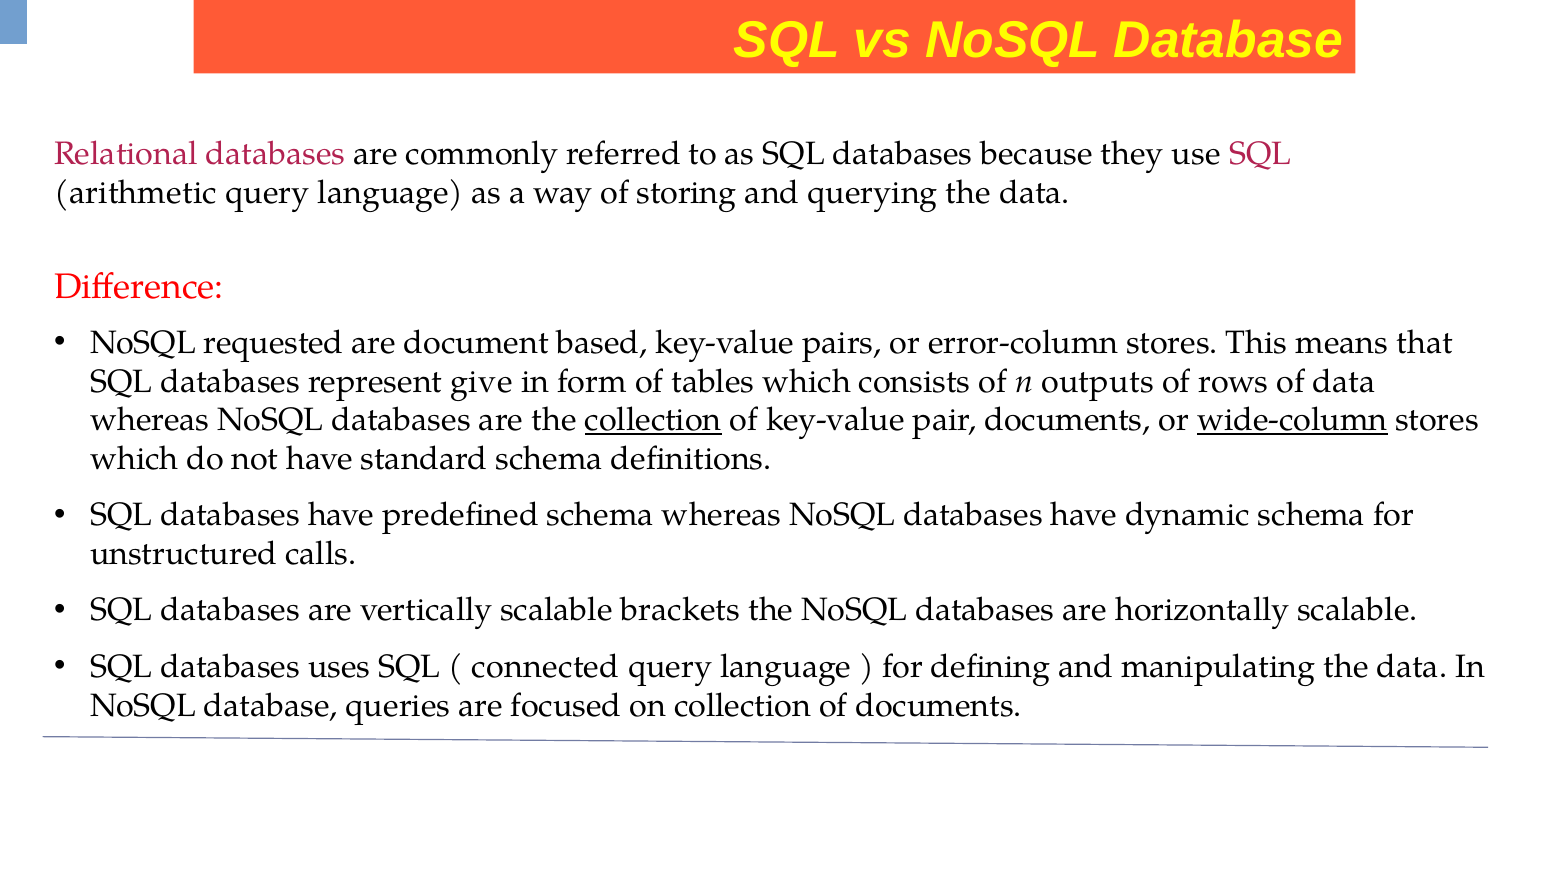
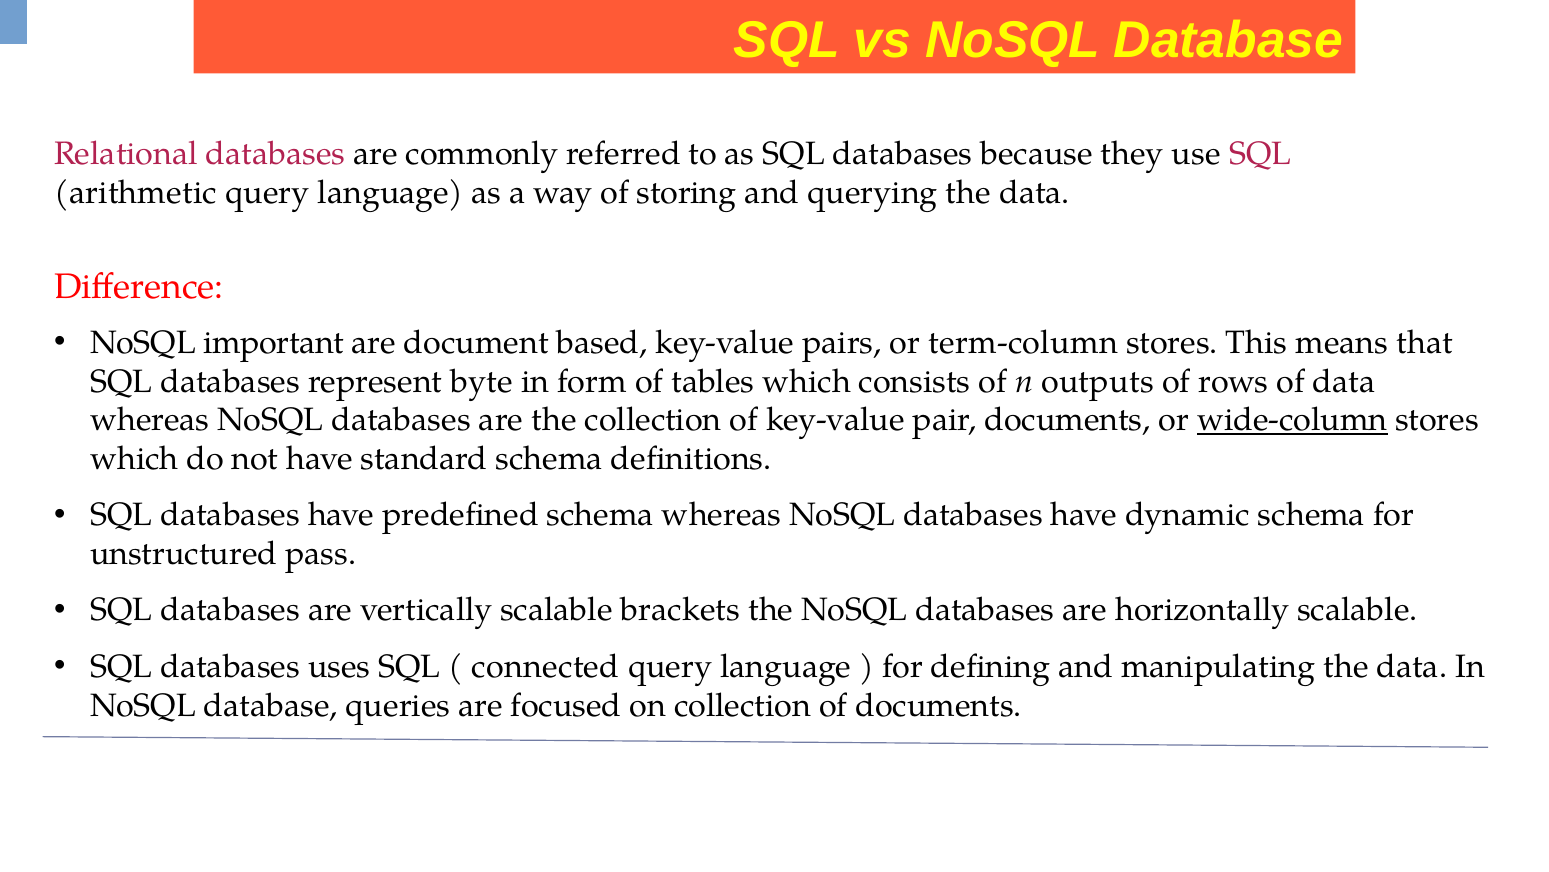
requested: requested -> important (274, 342)
error-column: error-column -> term-column (1023, 342)
give: give -> byte (482, 381)
collection underline: present -> none (653, 420)
calls: calls -> pass (321, 554)
